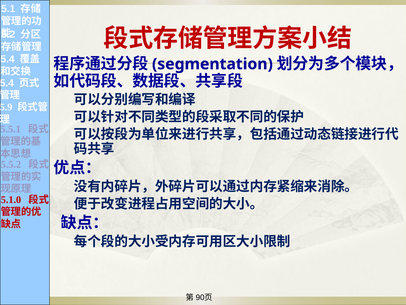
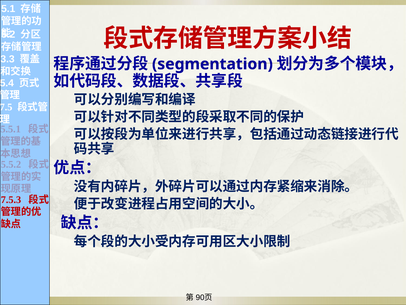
5.4: 5.4 -> 3.3 (8, 59)
5.9: 5.9 -> 7.5 (6, 107)
5.1.0: 5.1.0 -> 7.5.3 (11, 199)
